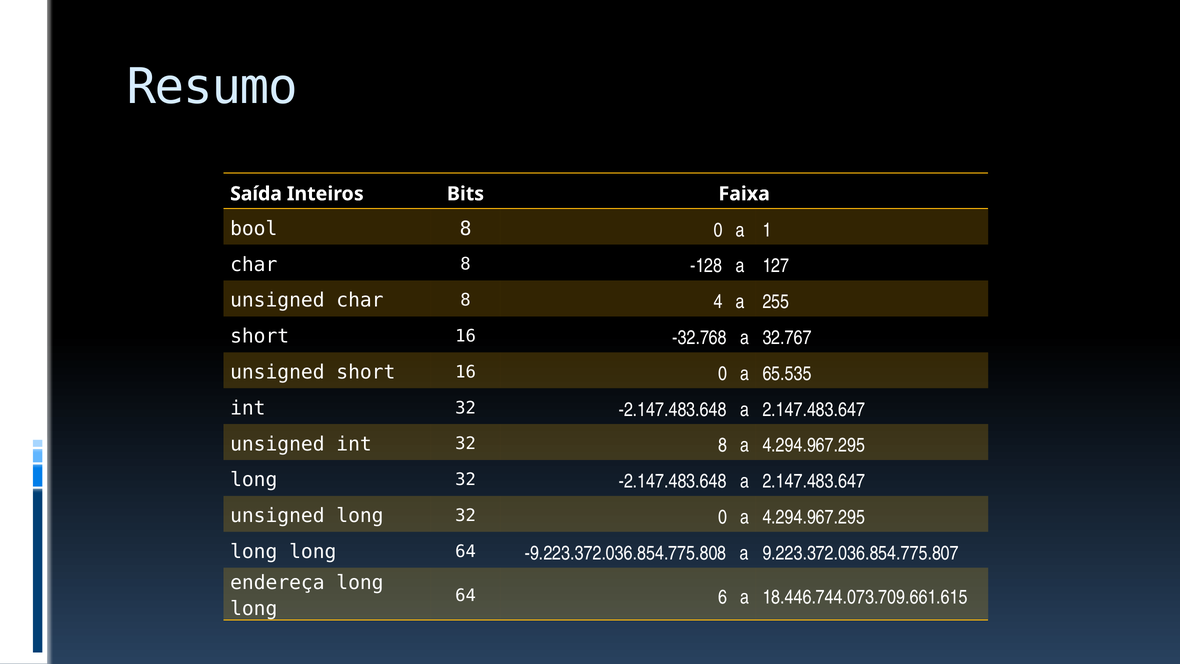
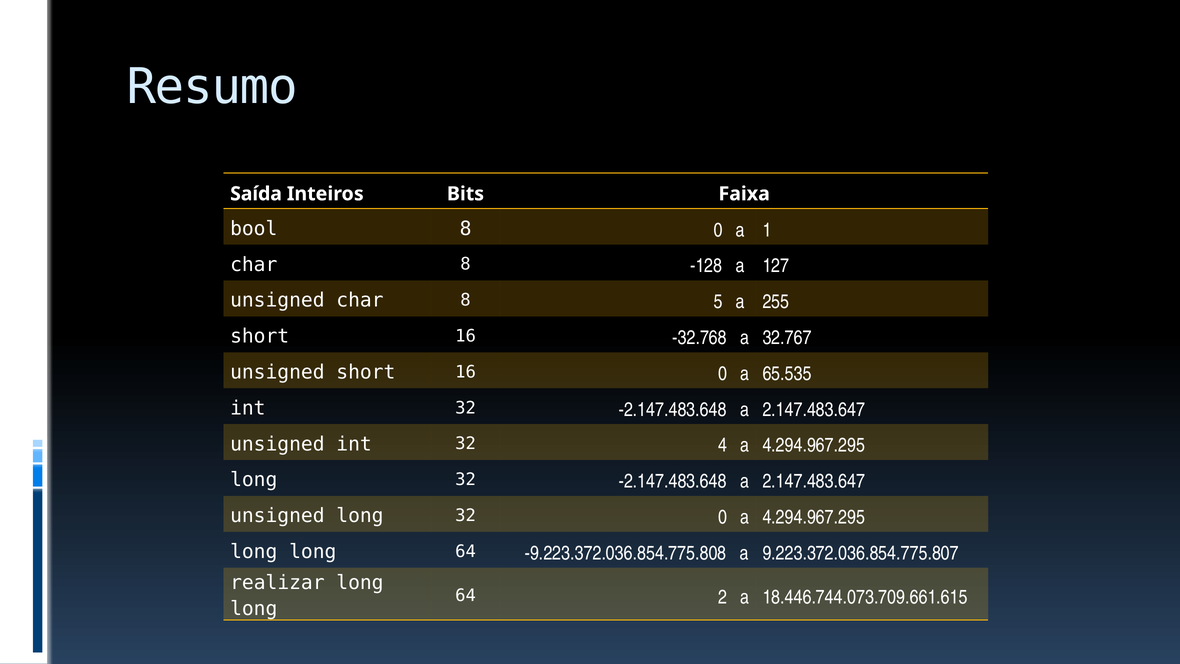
4: 4 -> 5 (718, 302)
32 8: 8 -> 4 (723, 445)
endereça: endereça -> realizar (277, 583)
6: 6 -> 2 (723, 597)
